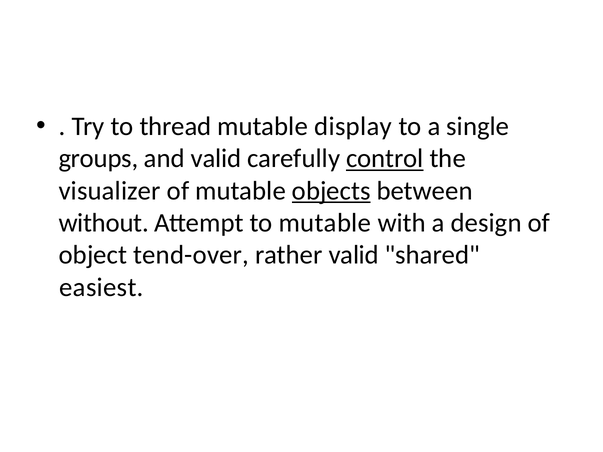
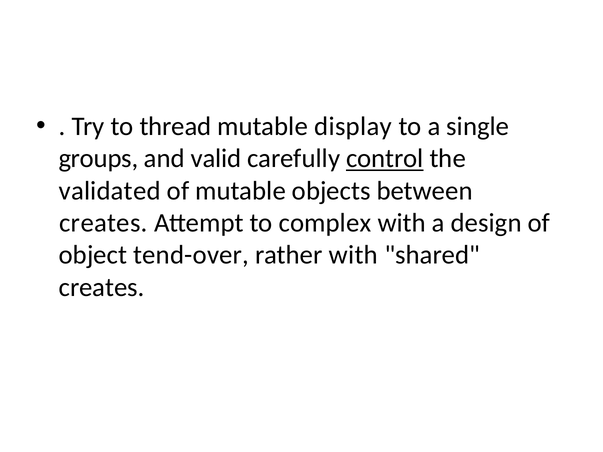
visualizer: visualizer -> validated (110, 191)
objects underline: present -> none (331, 191)
without: without -> creates (103, 223)
to mutable: mutable -> complex (325, 223)
rather valid: valid -> with (353, 255)
easiest: easiest -> creates (102, 287)
